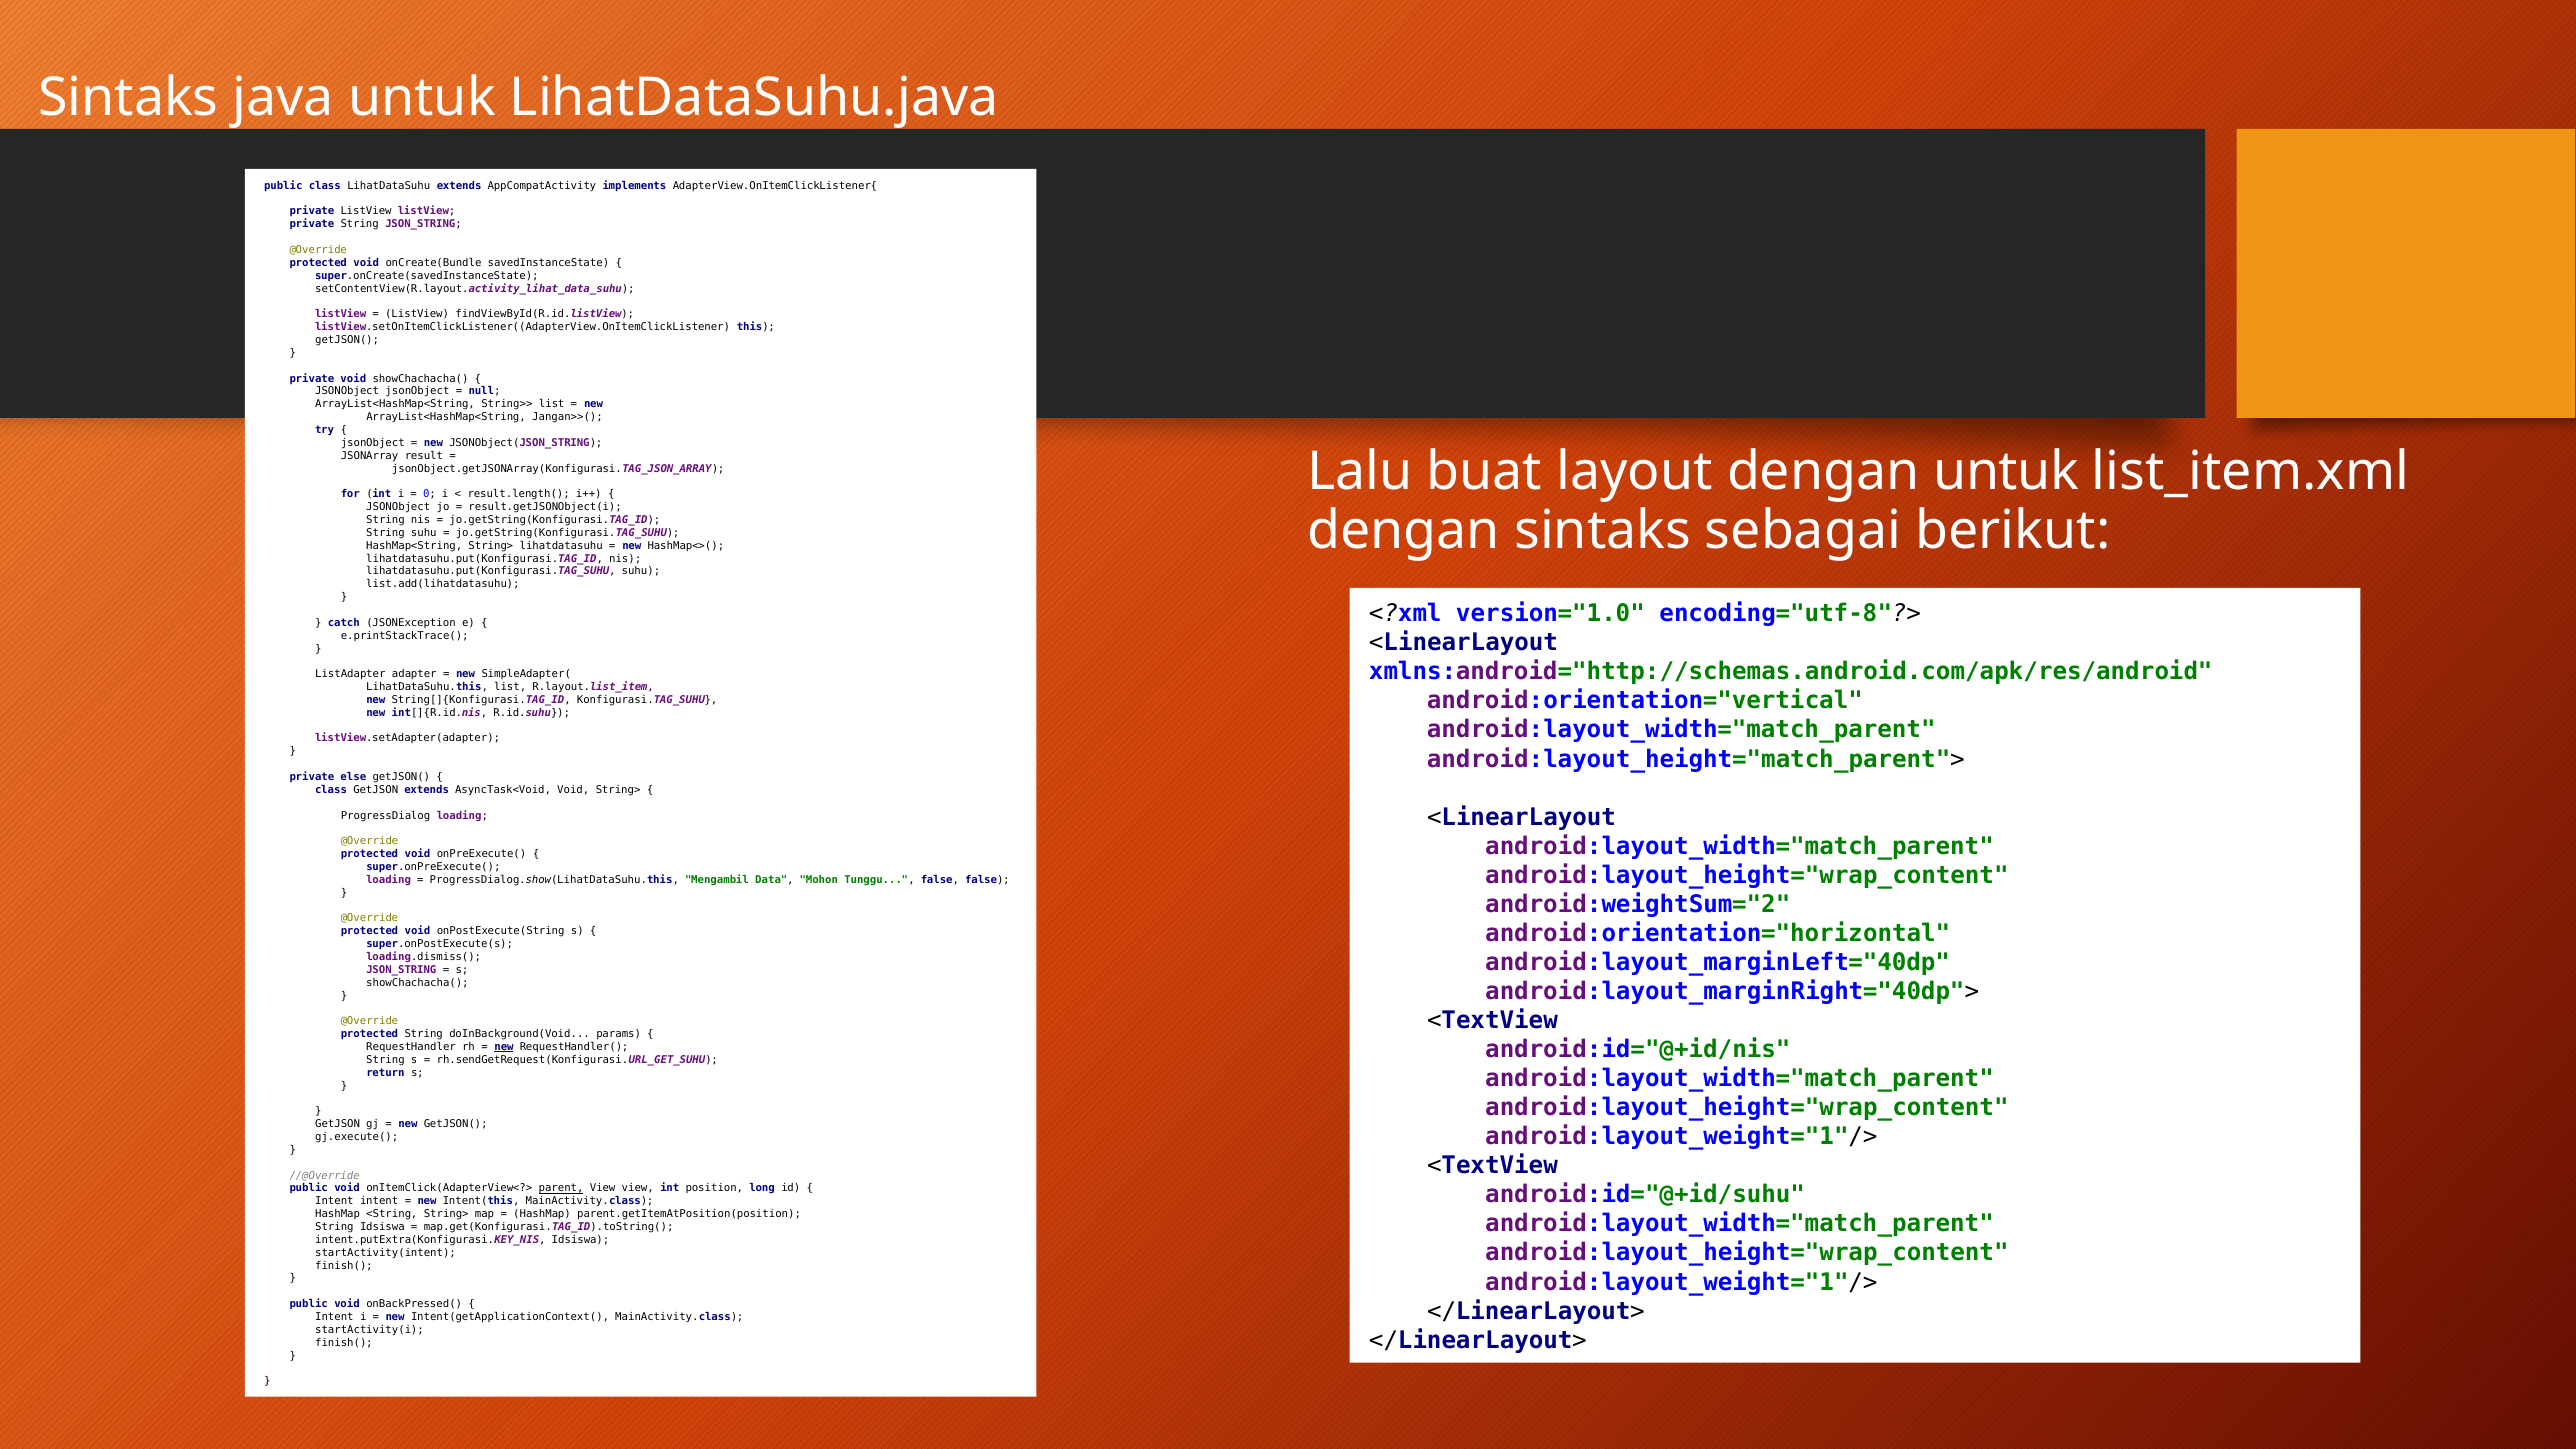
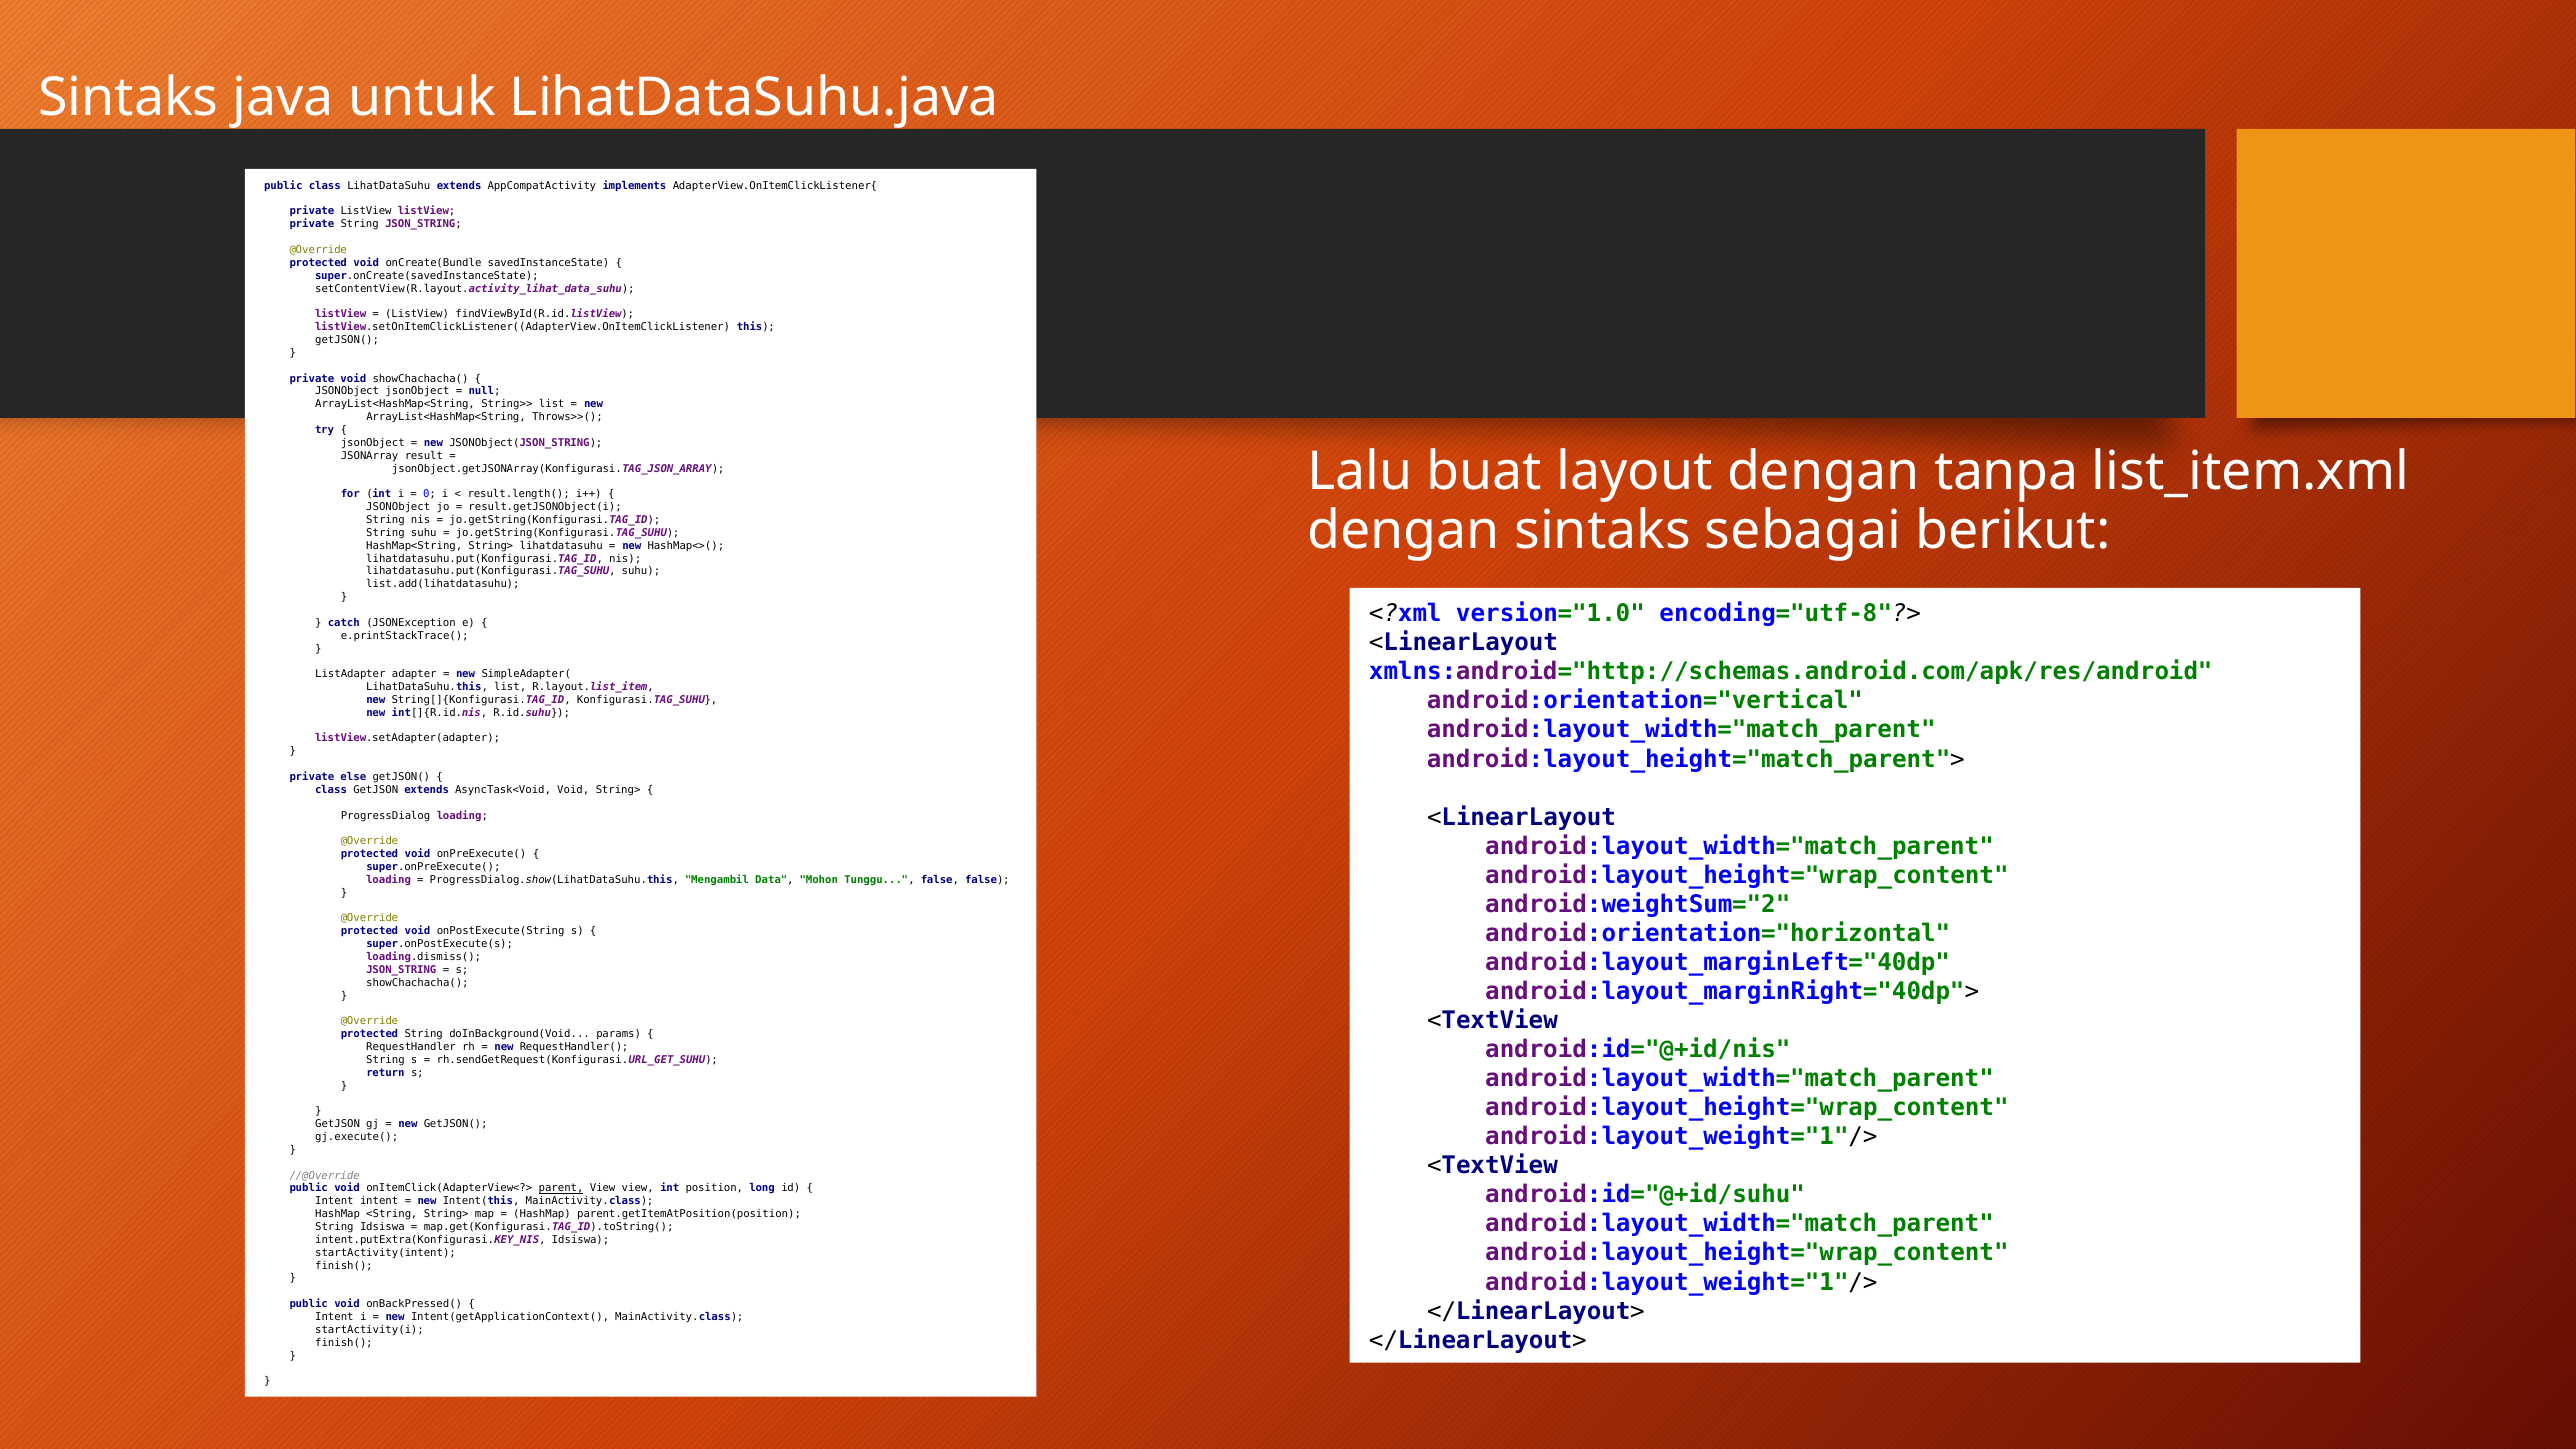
Jangan>>(: Jangan>>( -> Throws>>( (568, 417)
dengan untuk: untuk -> tanpa (2006, 472)
new underline: present -> none (504, 1047)
